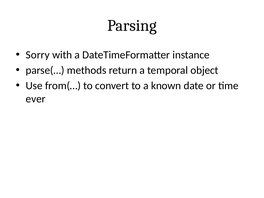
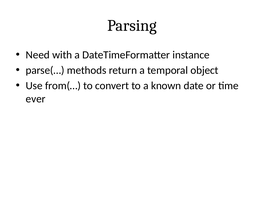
Sorry: Sorry -> Need (38, 55)
